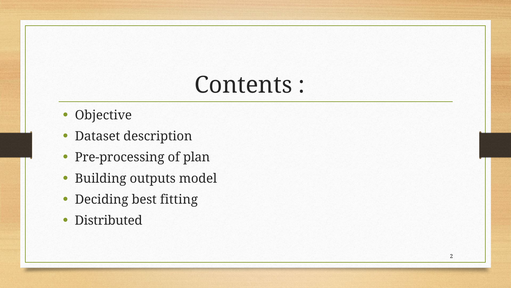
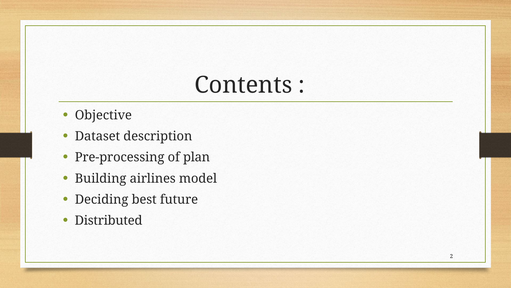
outputs: outputs -> airlines (153, 178)
fitting: fitting -> future (179, 199)
